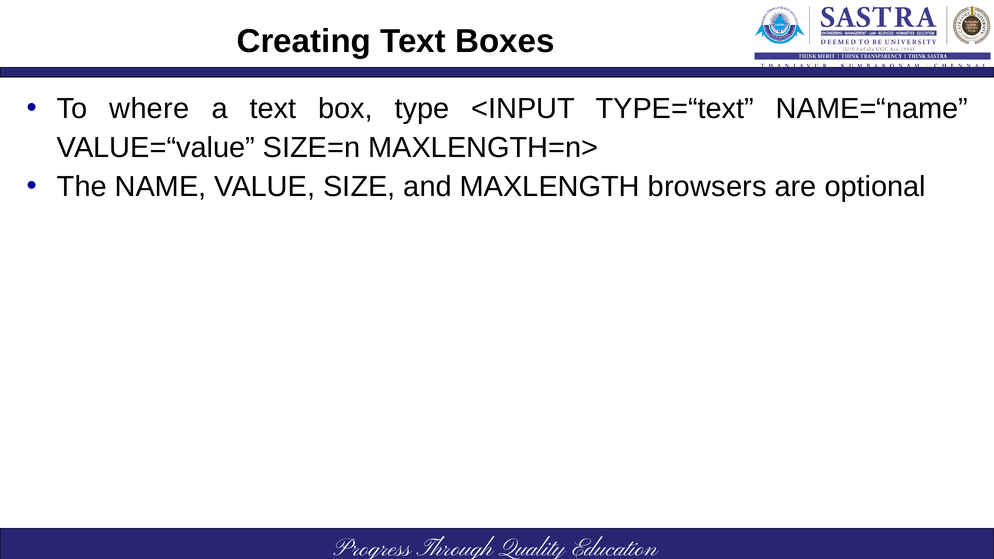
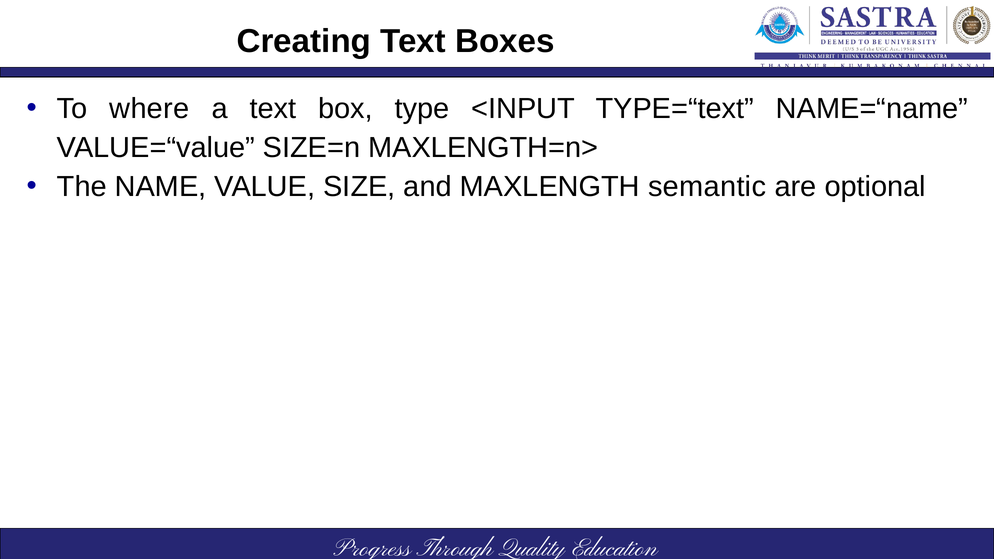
browsers: browsers -> semantic (707, 187)
